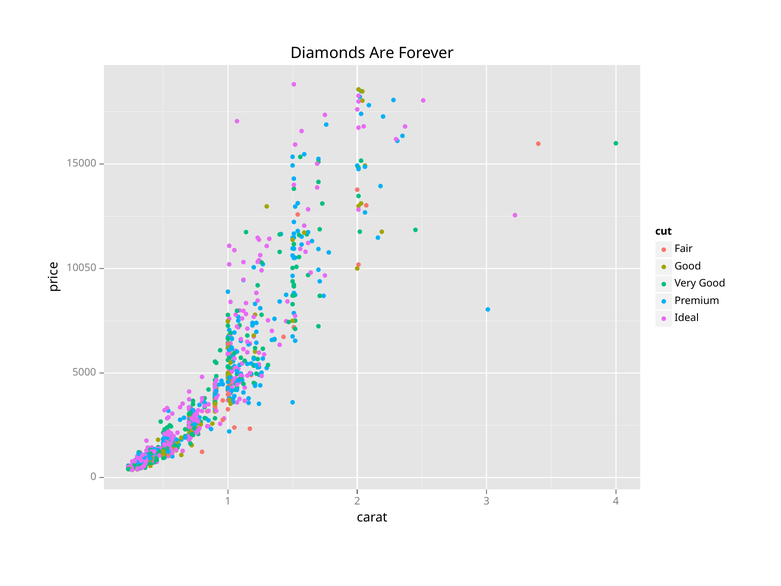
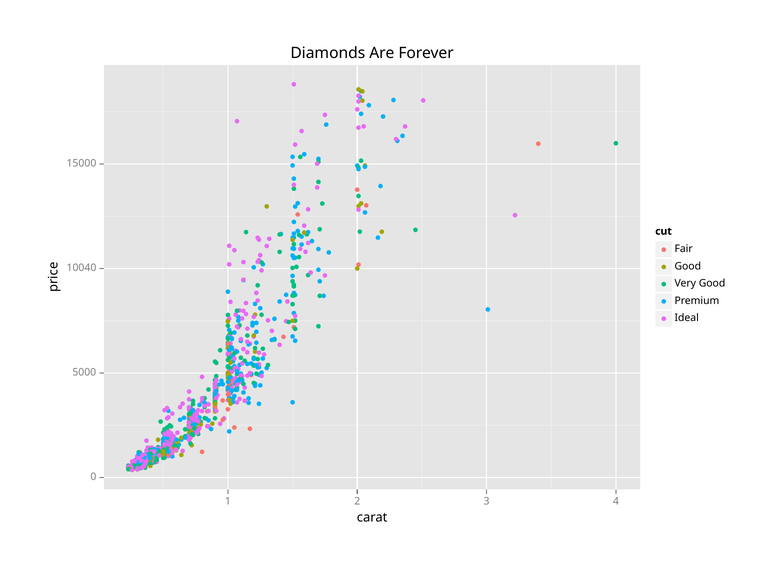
10050: 10050 -> 10040 (81, 268)
